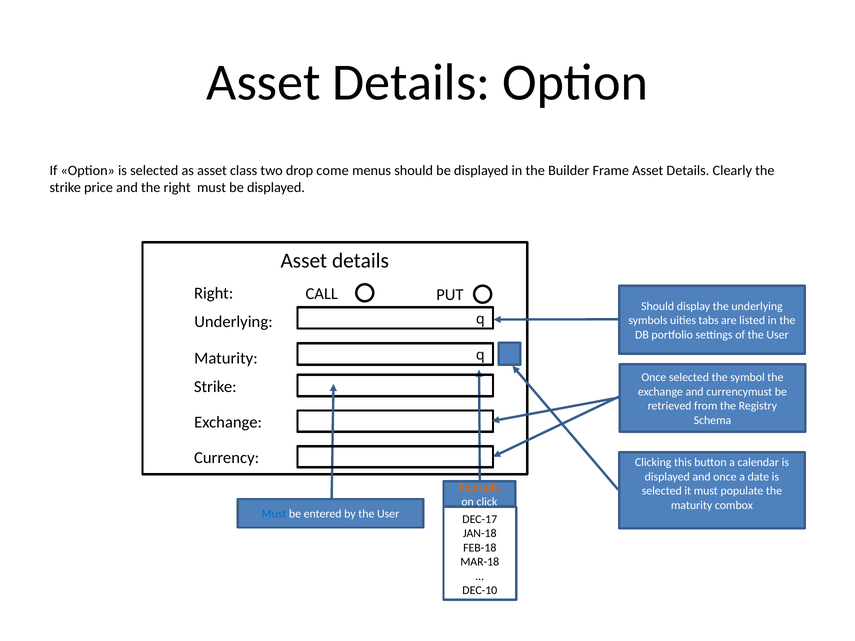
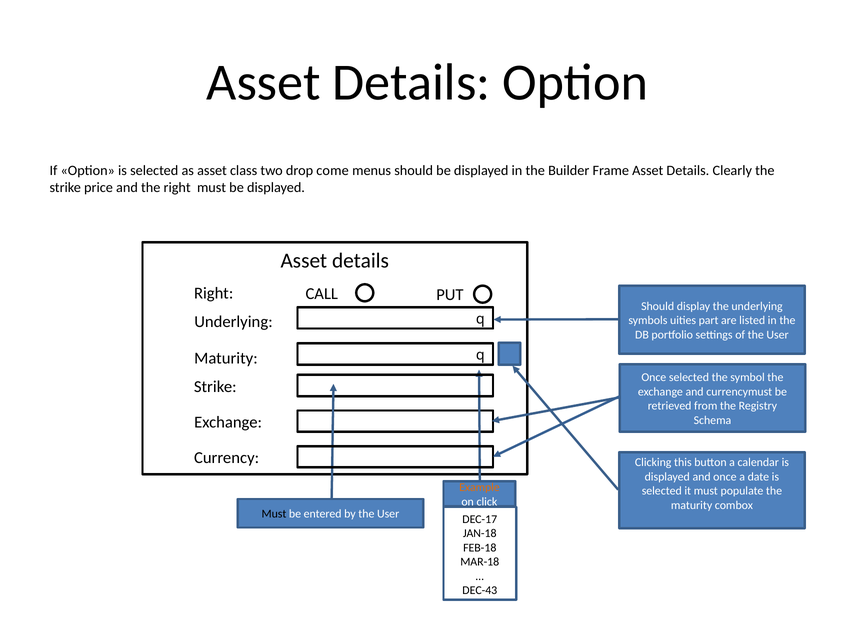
tabs: tabs -> part (709, 321)
Must colour: blue -> black (274, 514)
DEC-10: DEC-10 -> DEC-43 (480, 591)
